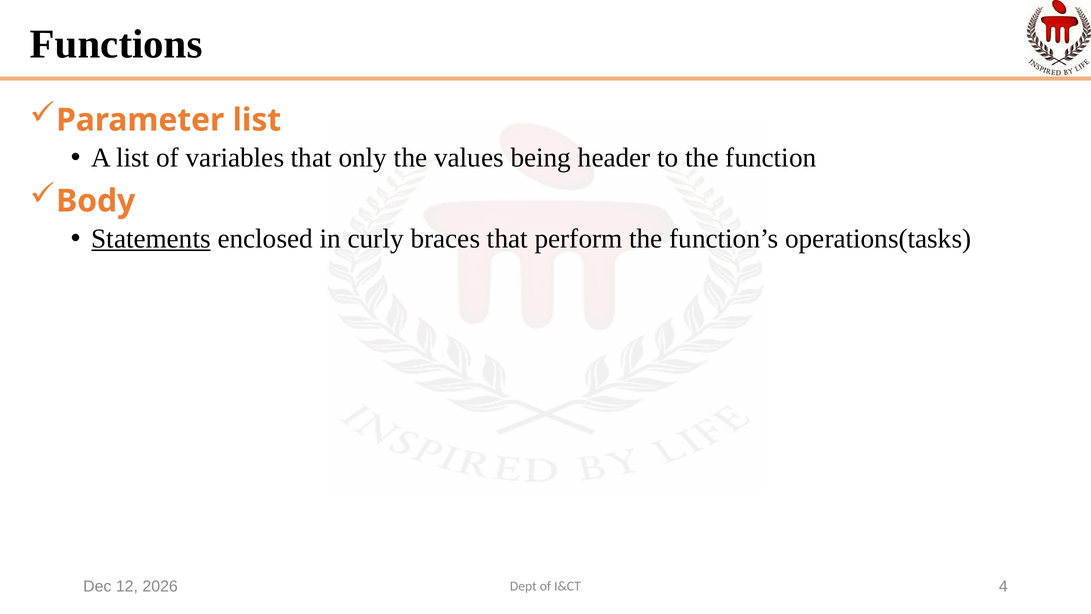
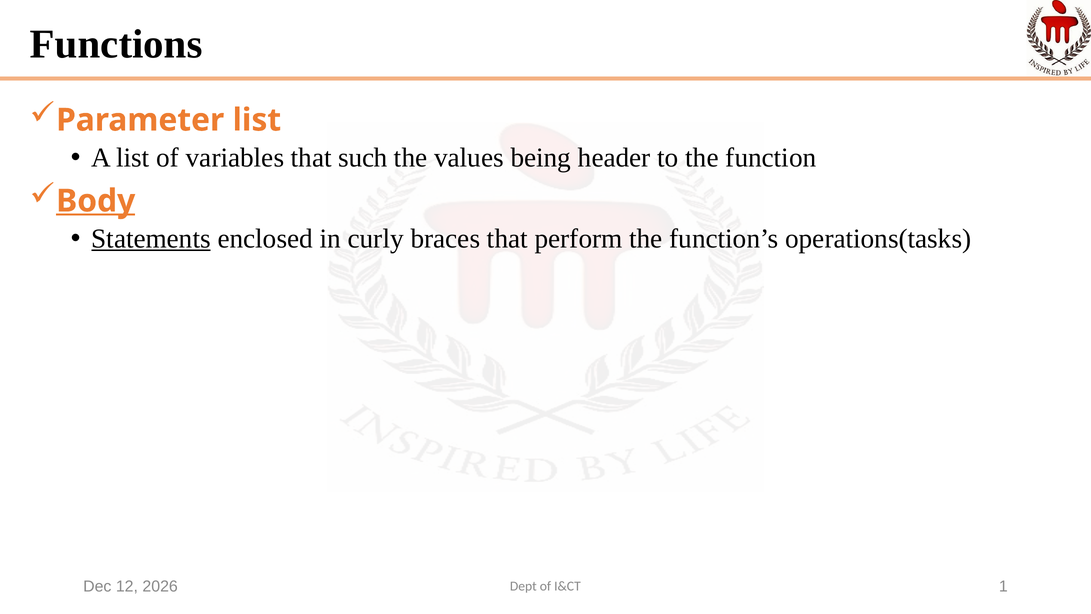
only: only -> such (363, 158)
Body underline: none -> present (96, 201)
4: 4 -> 1 (1003, 586)
